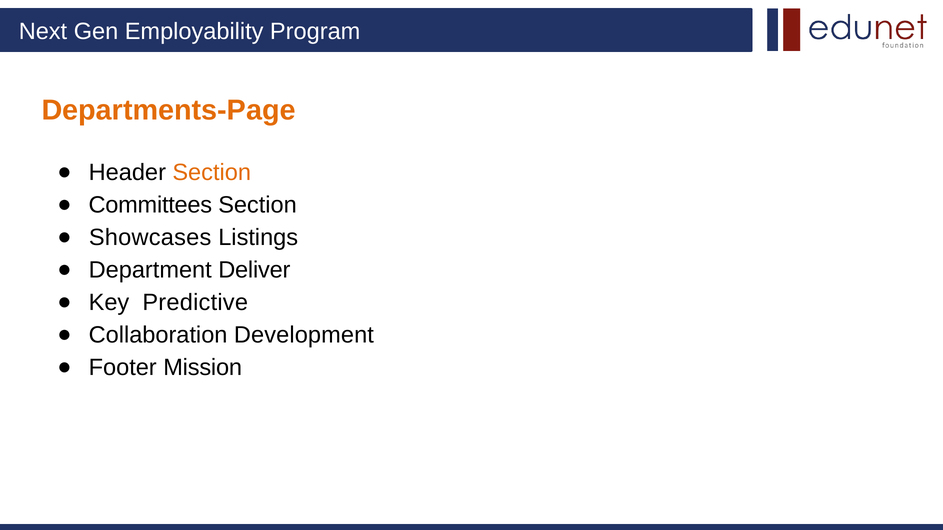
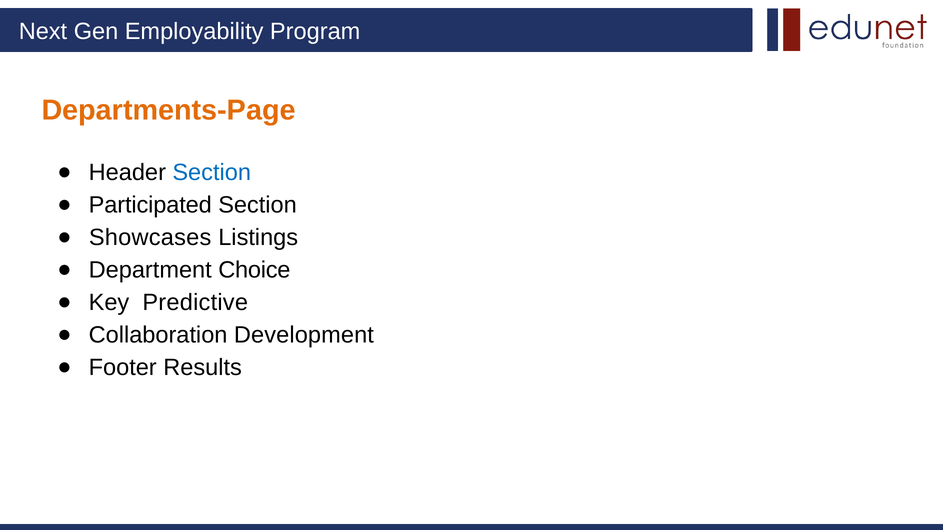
Section colour: orange -> blue (212, 173)
Committees: Committees -> Participated (150, 205)
Deliver: Deliver -> Choice (254, 270)
Mission: Mission -> Results (203, 368)
